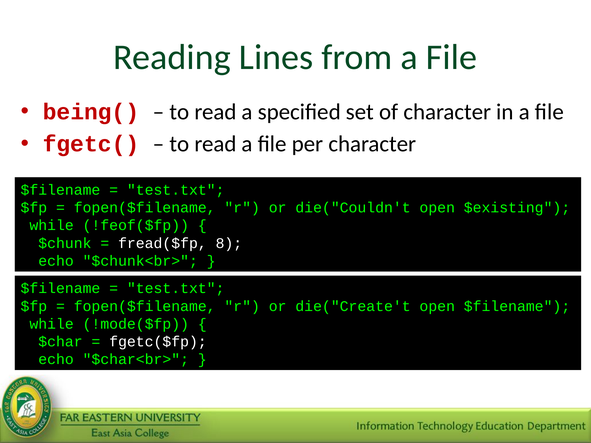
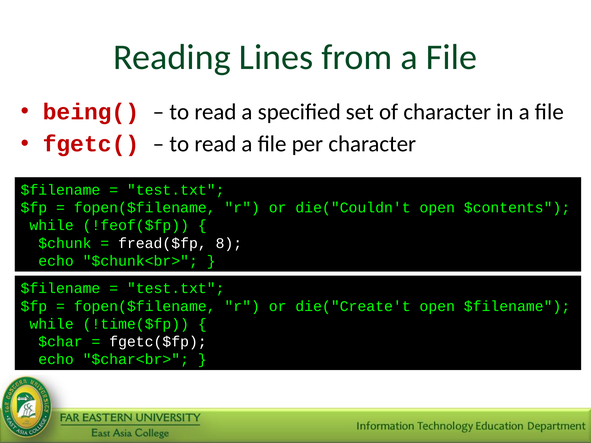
$existing: $existing -> $contents (517, 208)
!mode($fp: !mode($fp -> !time($fp (136, 324)
